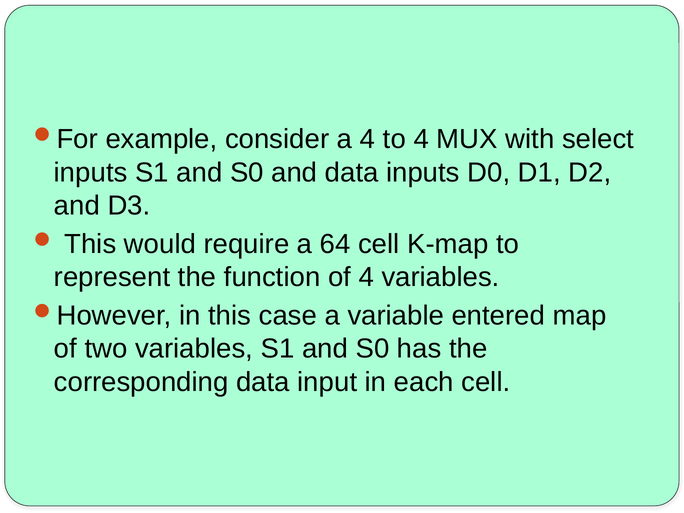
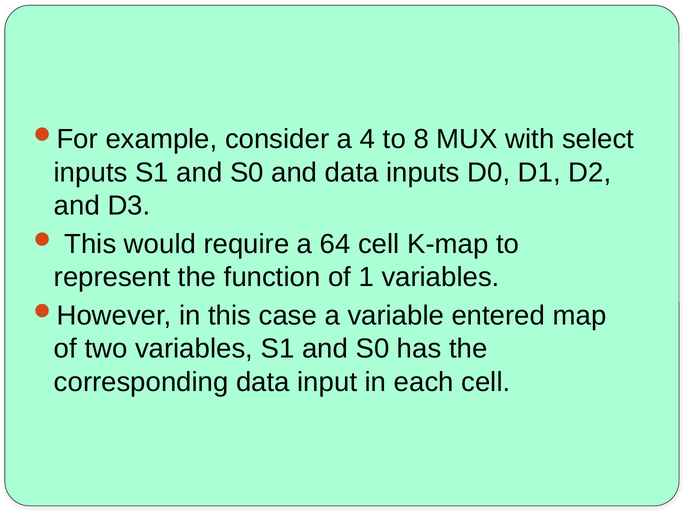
to 4: 4 -> 8 (421, 139)
of 4: 4 -> 1 (366, 277)
